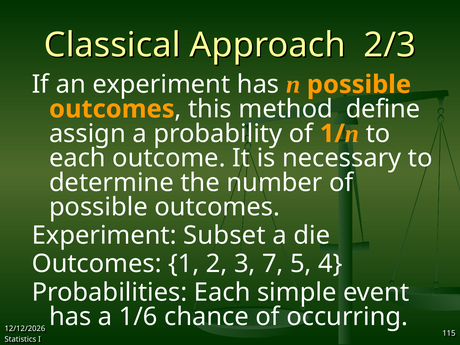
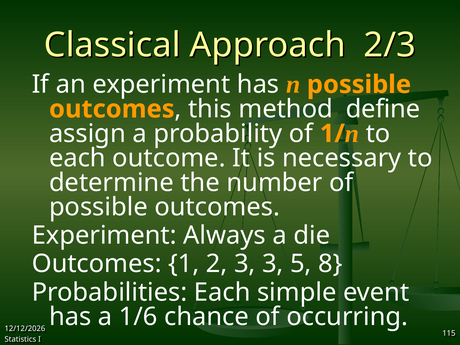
Subset: Subset -> Always (225, 236)
3 7: 7 -> 3 (273, 264)
4: 4 -> 8 (330, 264)
